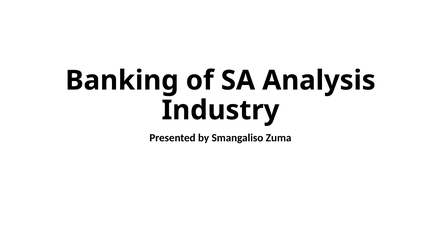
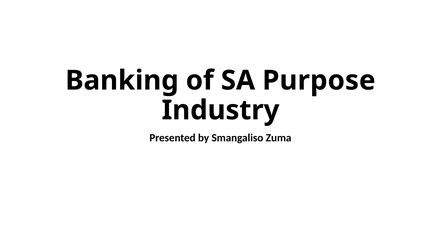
Analysis: Analysis -> Purpose (319, 80)
